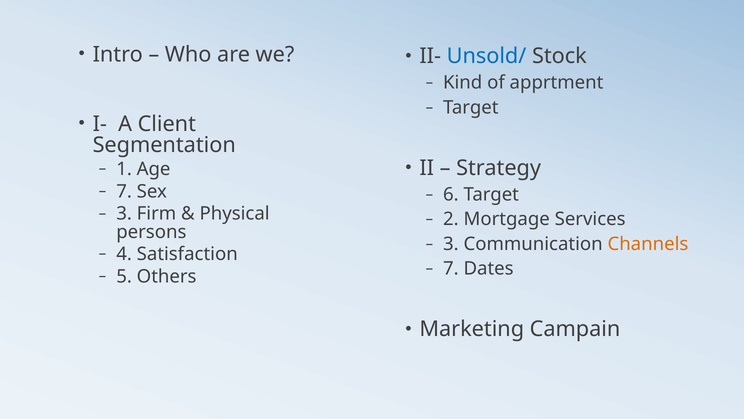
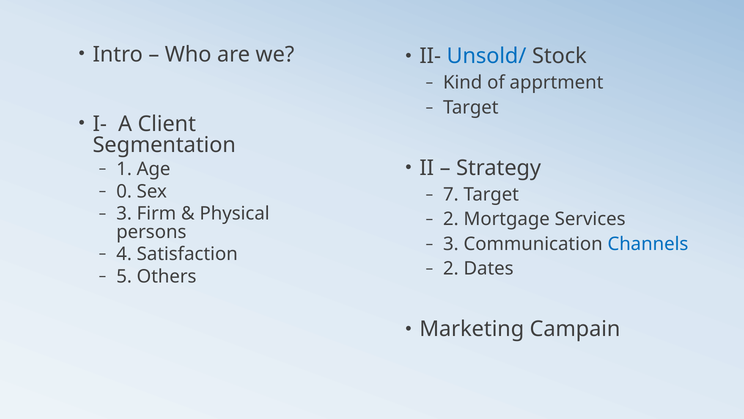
7: 7 -> 0 (124, 191)
6: 6 -> 7 (451, 194)
Channels colour: orange -> blue (648, 244)
7: 7 -> 2 (451, 268)
